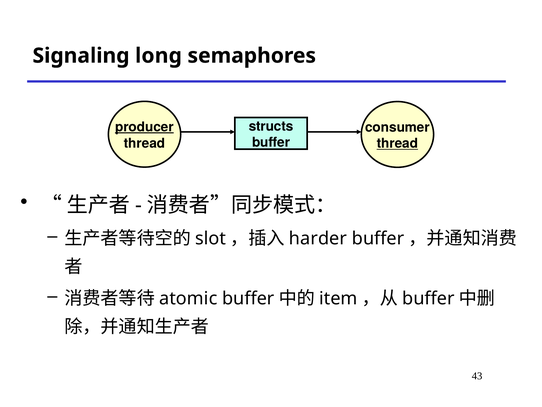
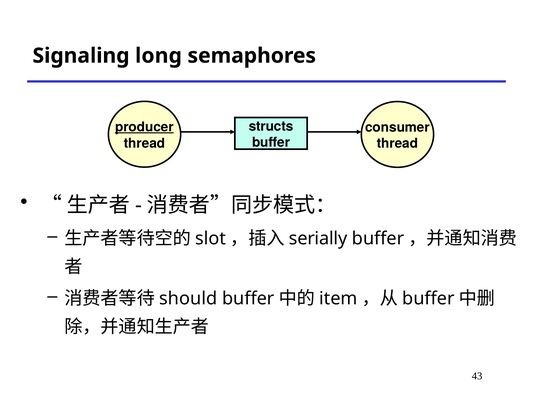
thread underline: present -> none (397, 143)
harder: harder -> serially (318, 238)
atomic: atomic -> should (188, 298)
